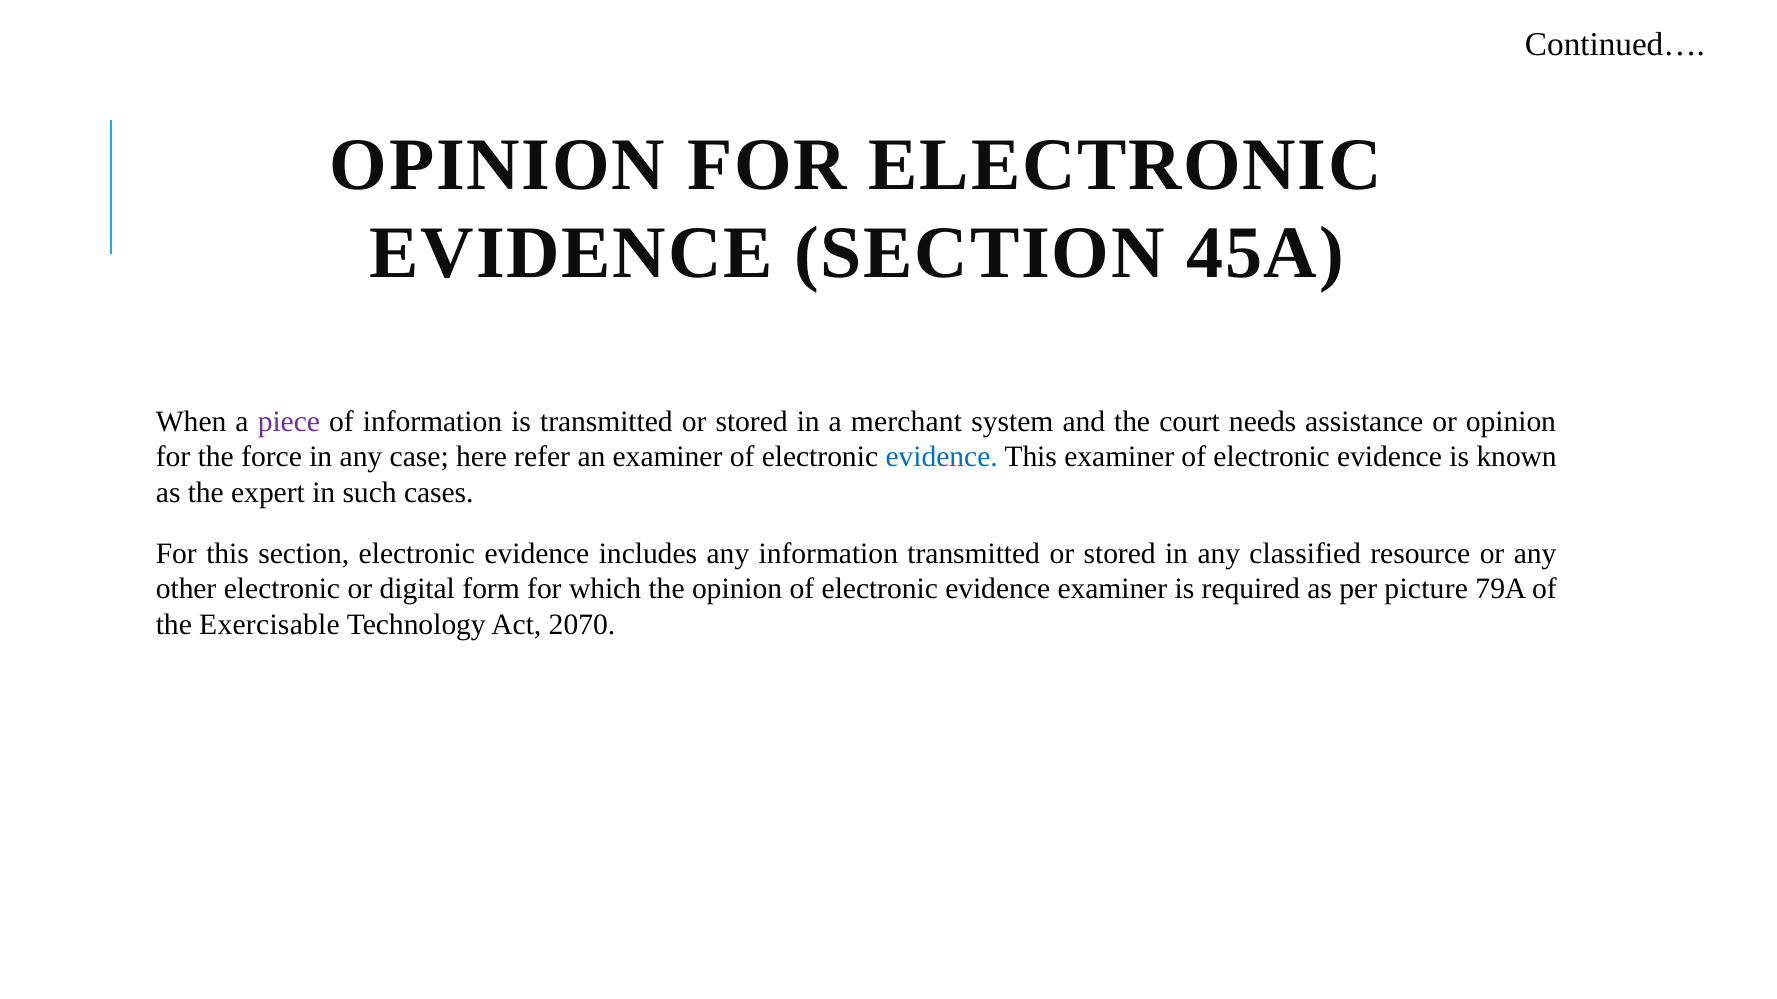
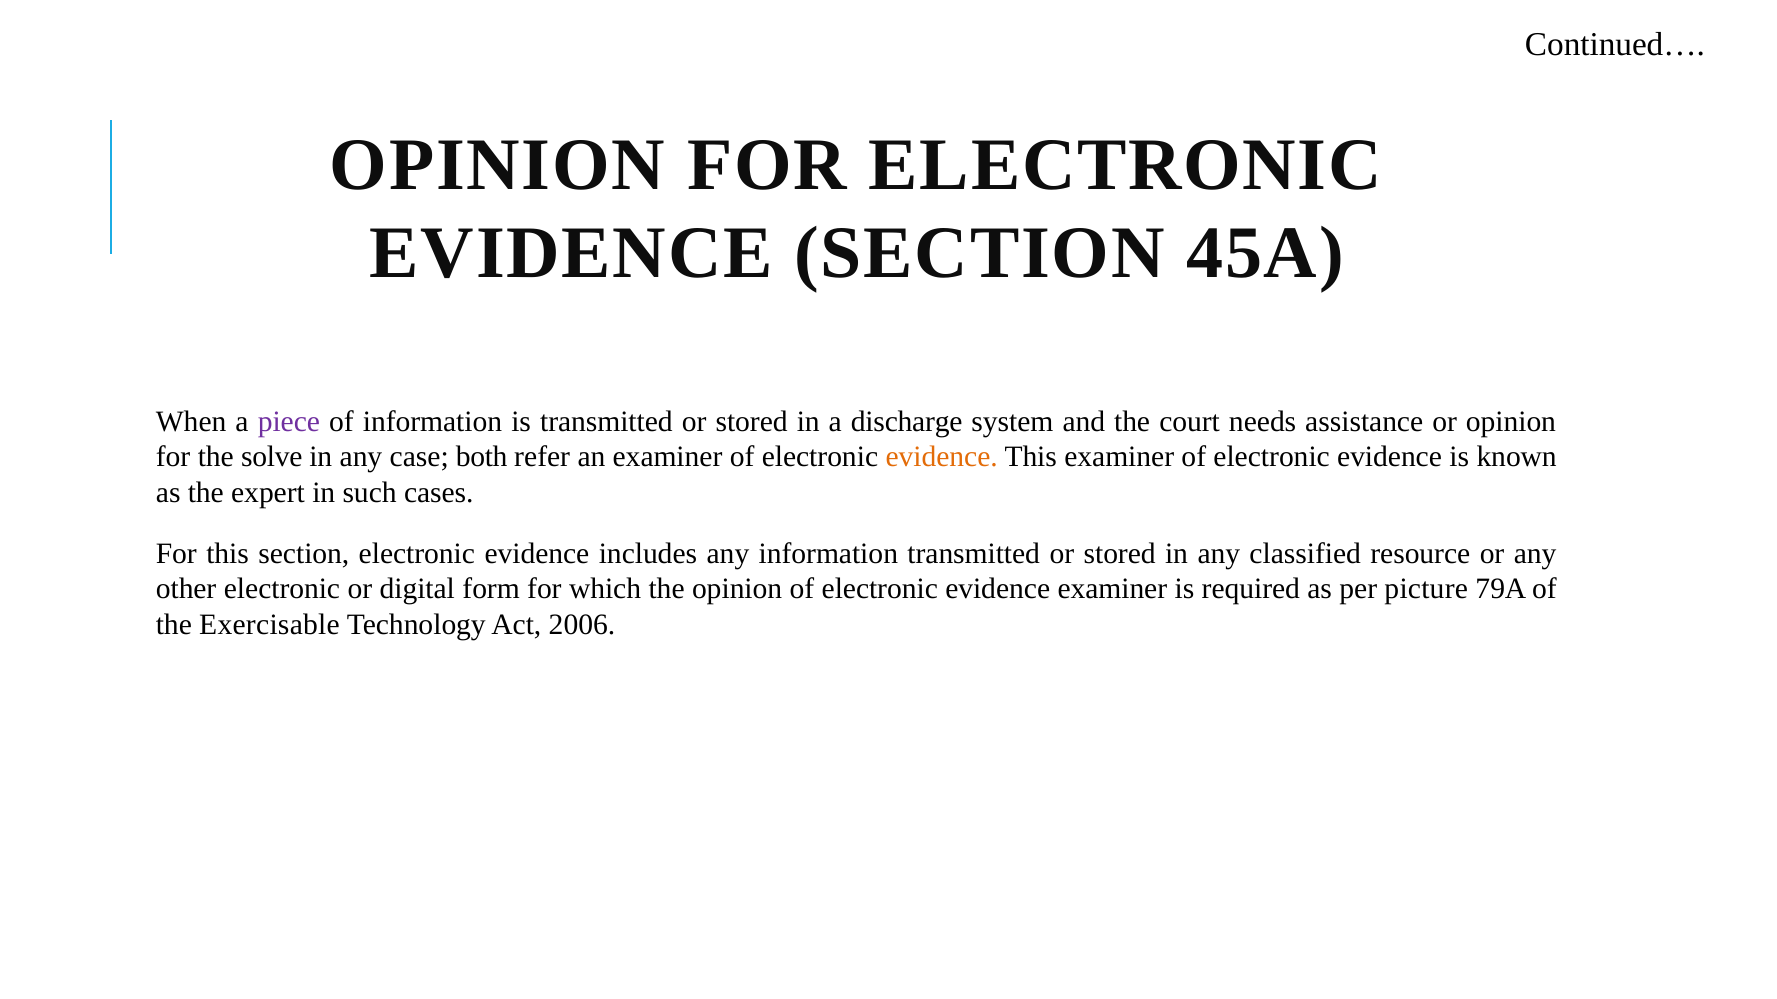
merchant: merchant -> discharge (907, 422)
force: force -> solve (272, 457)
here: here -> both (482, 457)
evidence colour: blue -> orange (942, 457)
2070: 2070 -> 2006 (582, 625)
